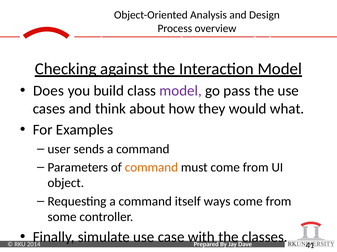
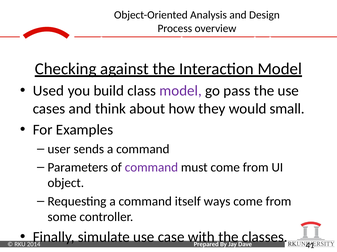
Does: Does -> Used (49, 91)
what: what -> small (287, 109)
command colour: orange -> purple (151, 168)
